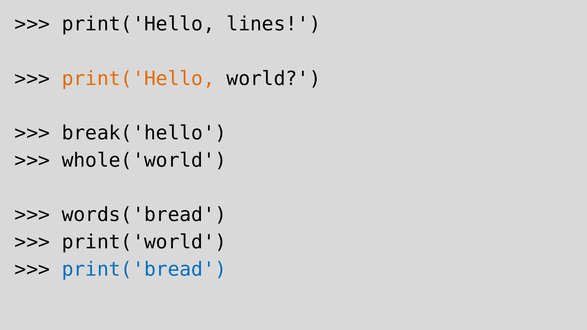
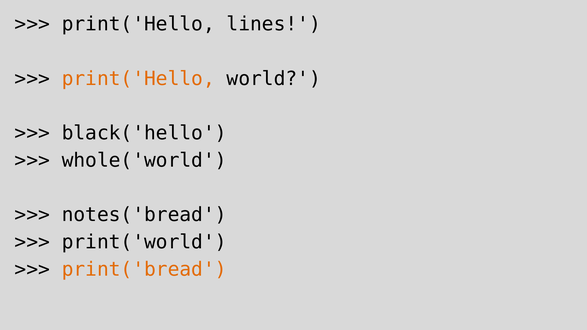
break('hello: break('hello -> black('hello (144, 133)
words('bread: words('bread -> notes('bread (144, 215)
print('bread colour: blue -> orange (144, 269)
